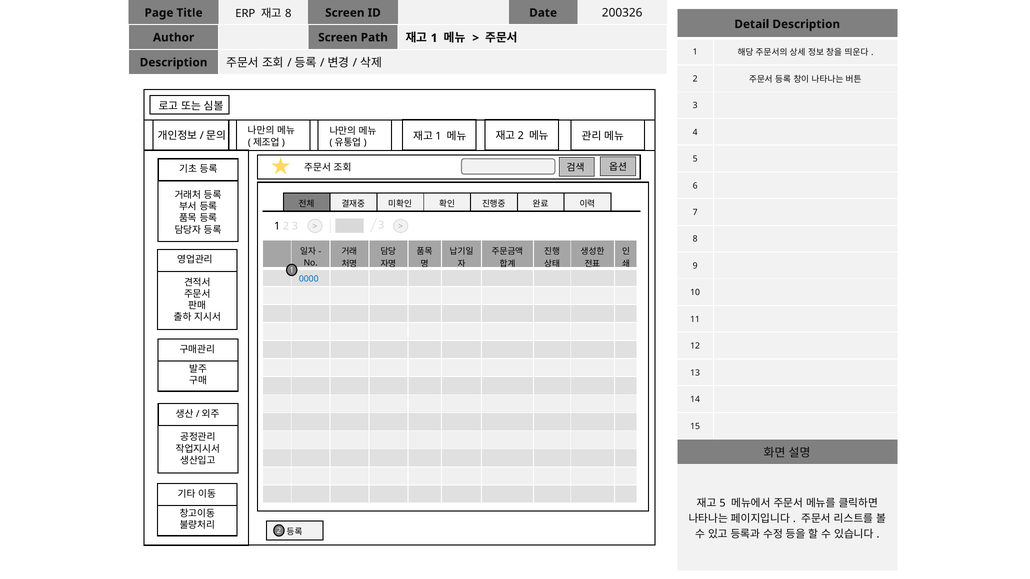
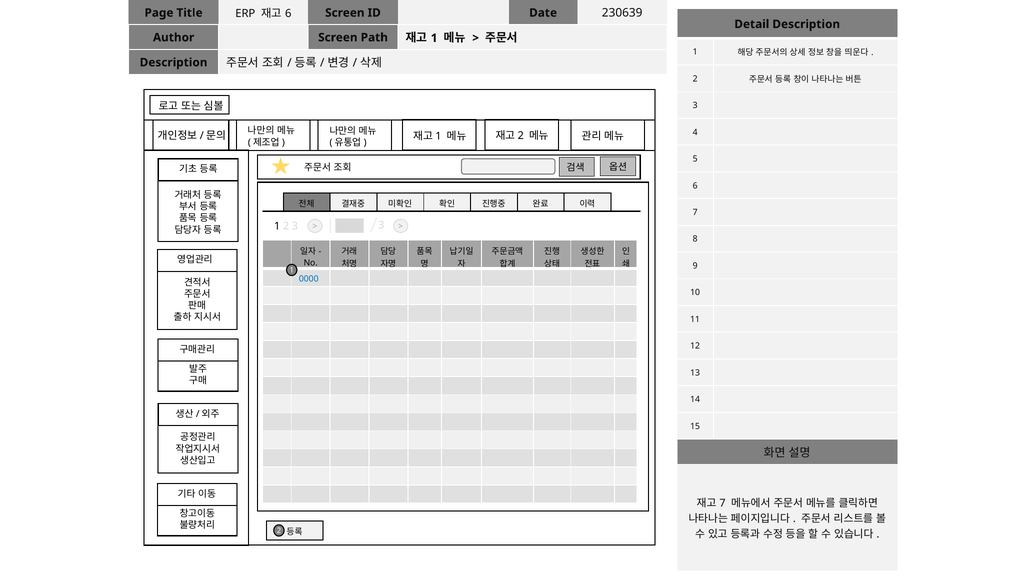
8: 8 -> 6 (288, 13)
200326: 200326 -> 230639 (622, 13)
5: 5 -> 7 (723, 504)
